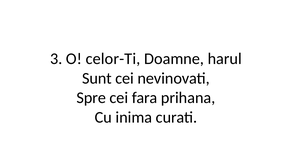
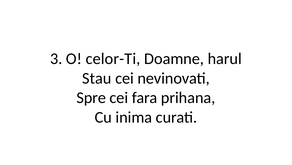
Sunt: Sunt -> Stau (97, 78)
